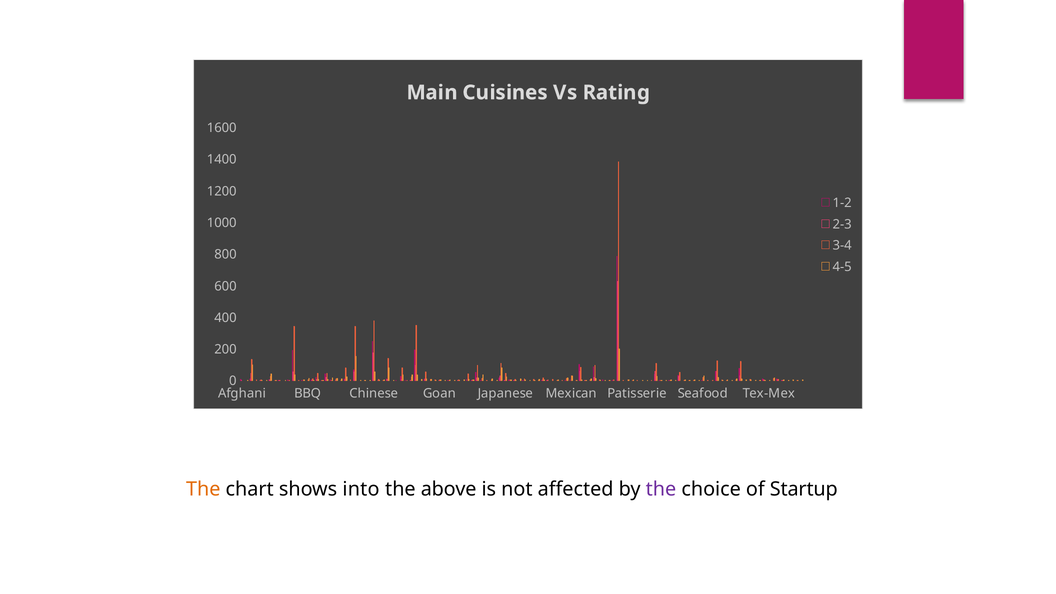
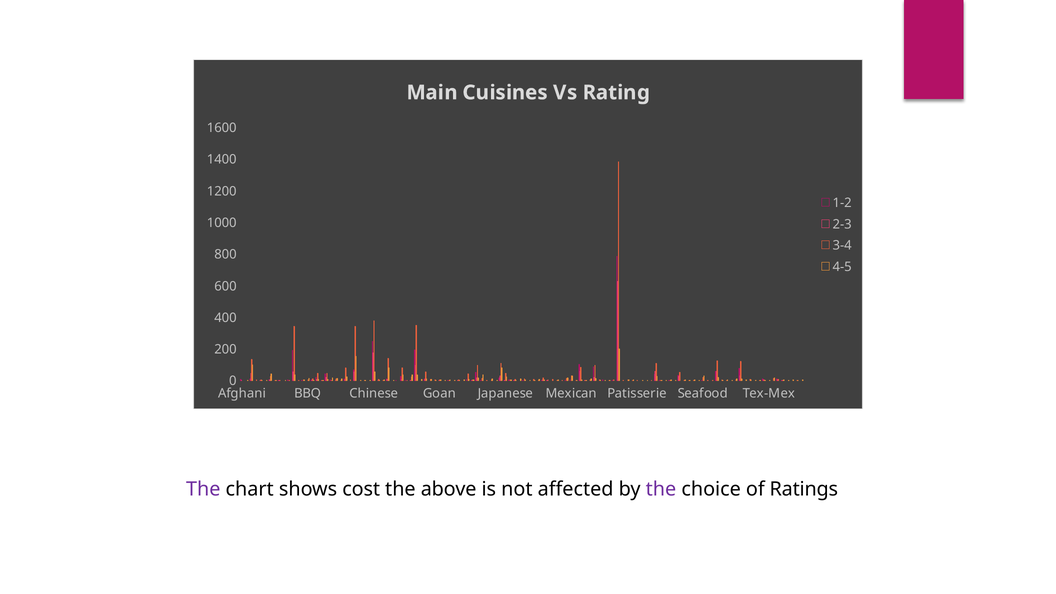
The colour: orange -> purple (203, 489)
into: into -> cost (361, 489)
Startup: Startup -> Ratings (804, 489)
